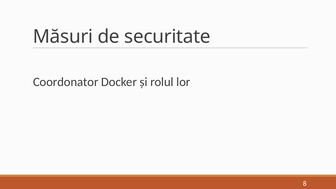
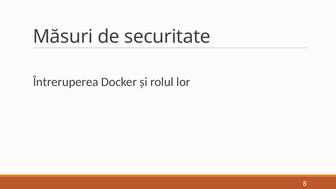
Coordonator: Coordonator -> Întreruperea (66, 82)
